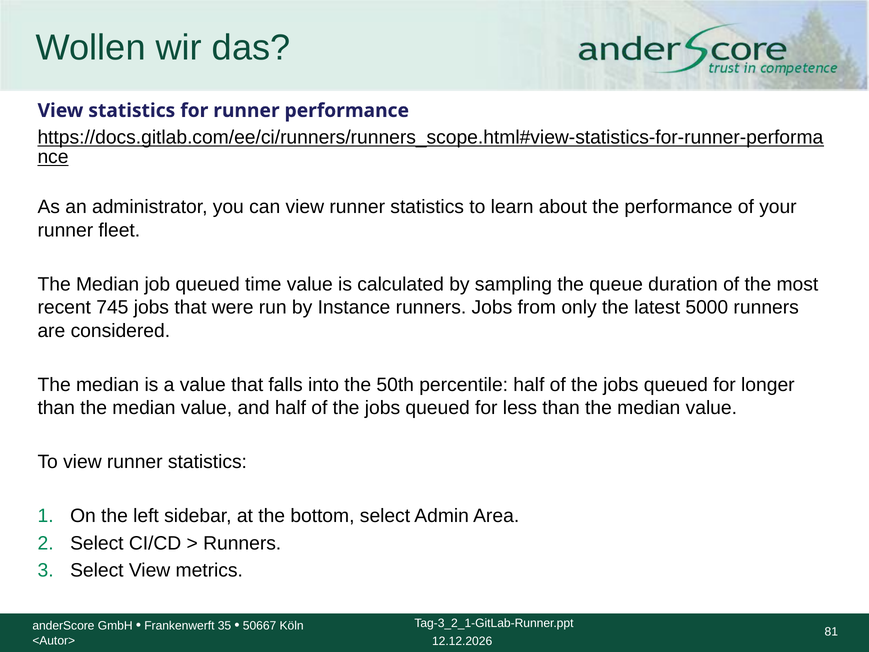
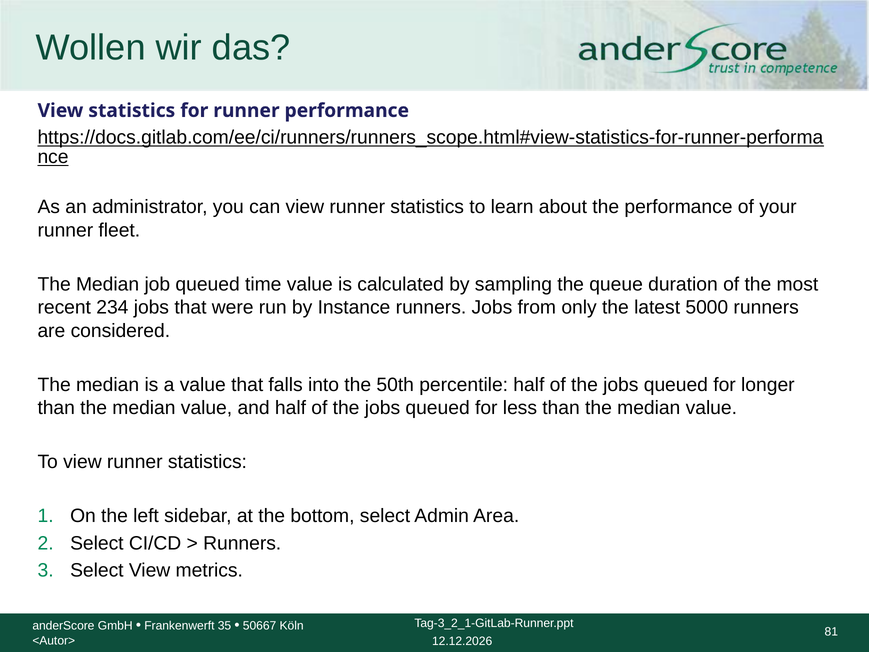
745: 745 -> 234 (112, 307)
